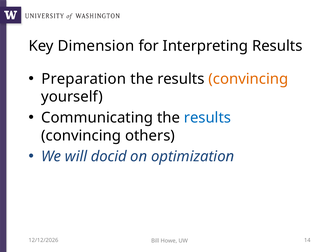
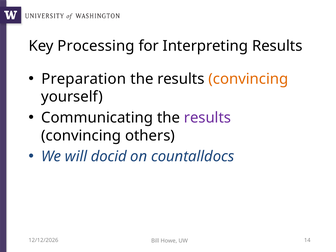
Dimension: Dimension -> Processing (96, 46)
results colour: blue -> purple (207, 118)
optimization: optimization -> countalldocs (193, 157)
